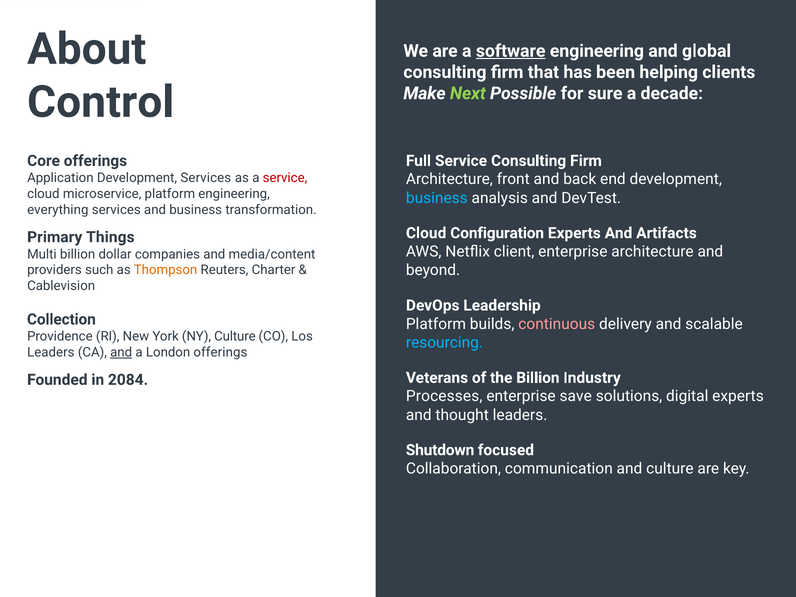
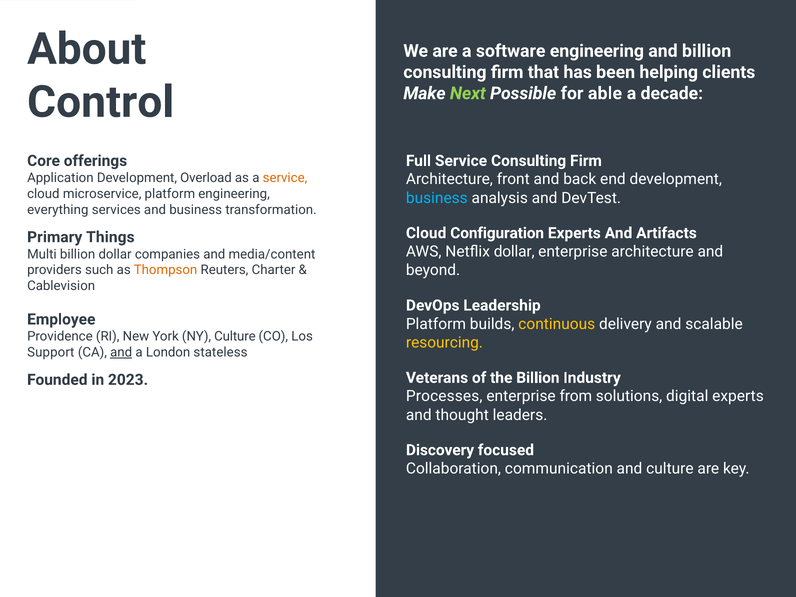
software underline: present -> none (511, 51)
and global: global -> billion (707, 51)
sure: sure -> able (605, 93)
Development Services: Services -> Overload (206, 178)
service colour: red -> orange (285, 178)
Netflix client: client -> dollar (514, 252)
Collection: Collection -> Employee (61, 319)
continuous colour: pink -> yellow (557, 324)
resourcing colour: light blue -> yellow (444, 343)
Leaders: Leaders -> Support (51, 352)
London offerings: offerings -> stateless (221, 352)
2084: 2084 -> 2023 (128, 380)
save: save -> from (576, 396)
Shutdown: Shutdown -> Discovery (440, 450)
